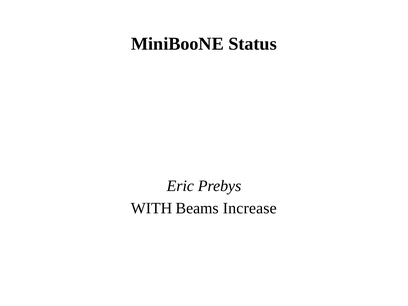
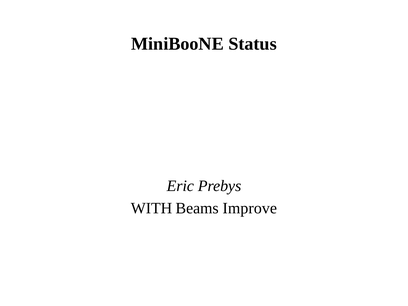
Increase: Increase -> Improve (250, 208)
